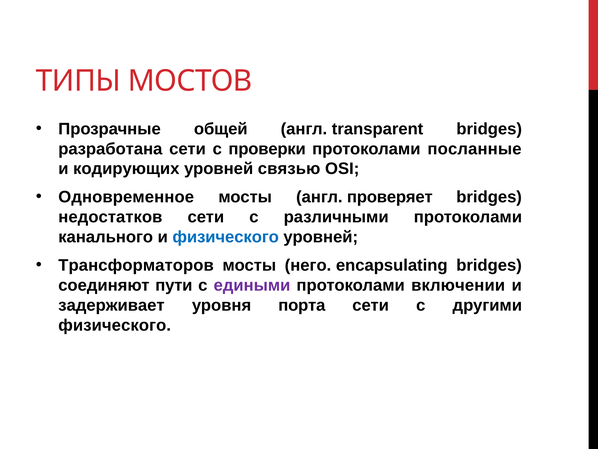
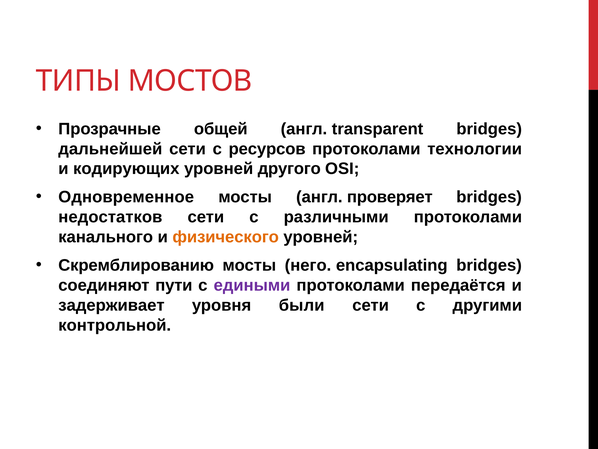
разработана: разработана -> дальнейшей (110, 149)
проверки: проверки -> ресурсов (267, 149)
посланные: посланные -> технологии (475, 149)
связью: связью -> другого (289, 169)
физического colour: blue -> orange (226, 237)
Трансформаторов: Трансформаторов -> Скремблированию (136, 265)
включении: включении -> передаётся (458, 285)
порта: порта -> были (302, 305)
физического: физического -> контрольной (115, 325)
